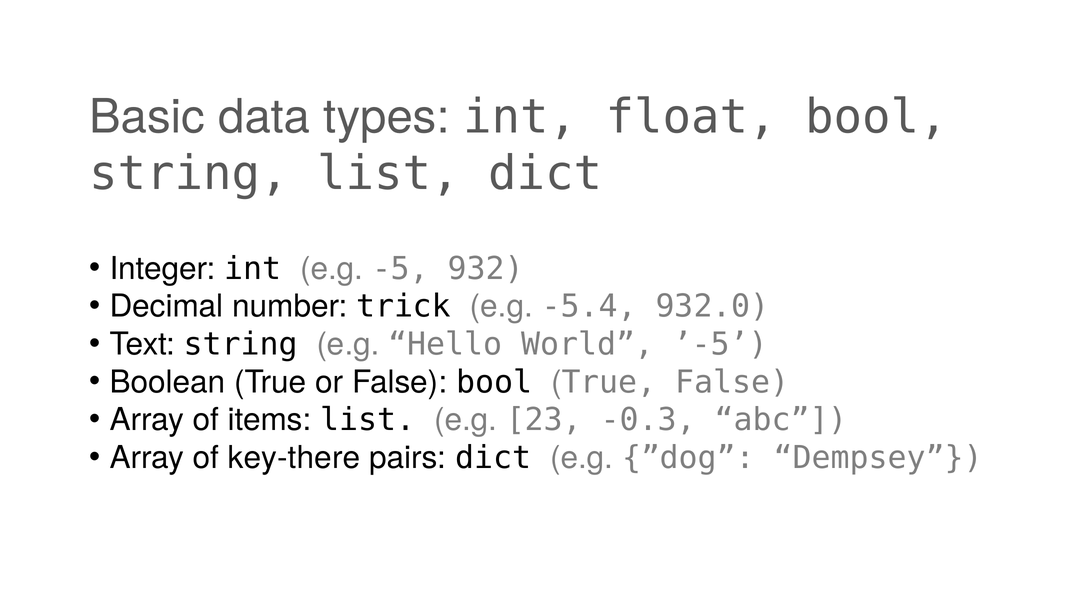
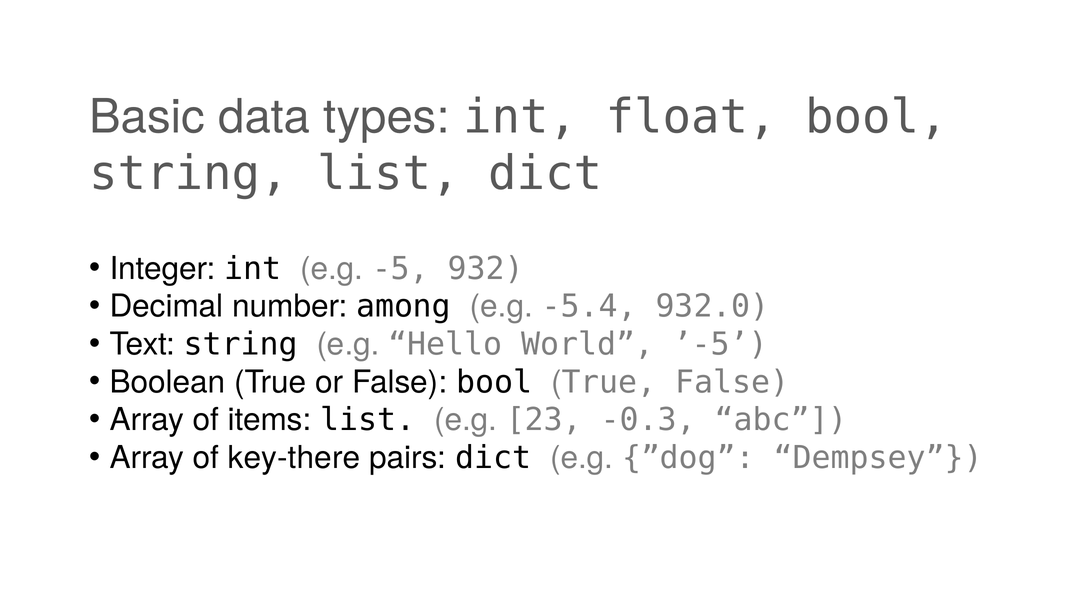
trick: trick -> among (404, 307)
